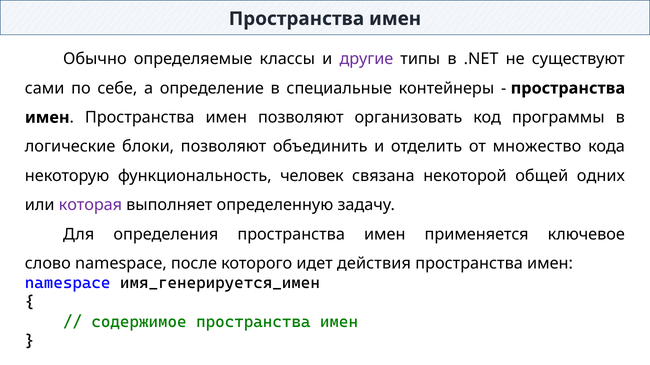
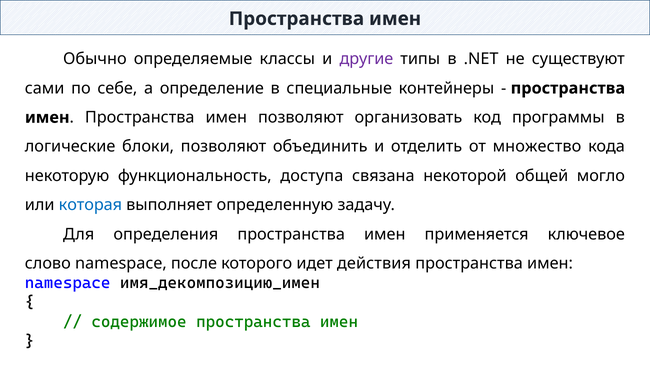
человек: человек -> доступа (312, 176)
одних: одних -> могло (601, 176)
которая colour: purple -> blue (90, 205)
имя_генерируется_имен: имя_генерируется_имен -> имя_декомпозицию_имен (220, 283)
